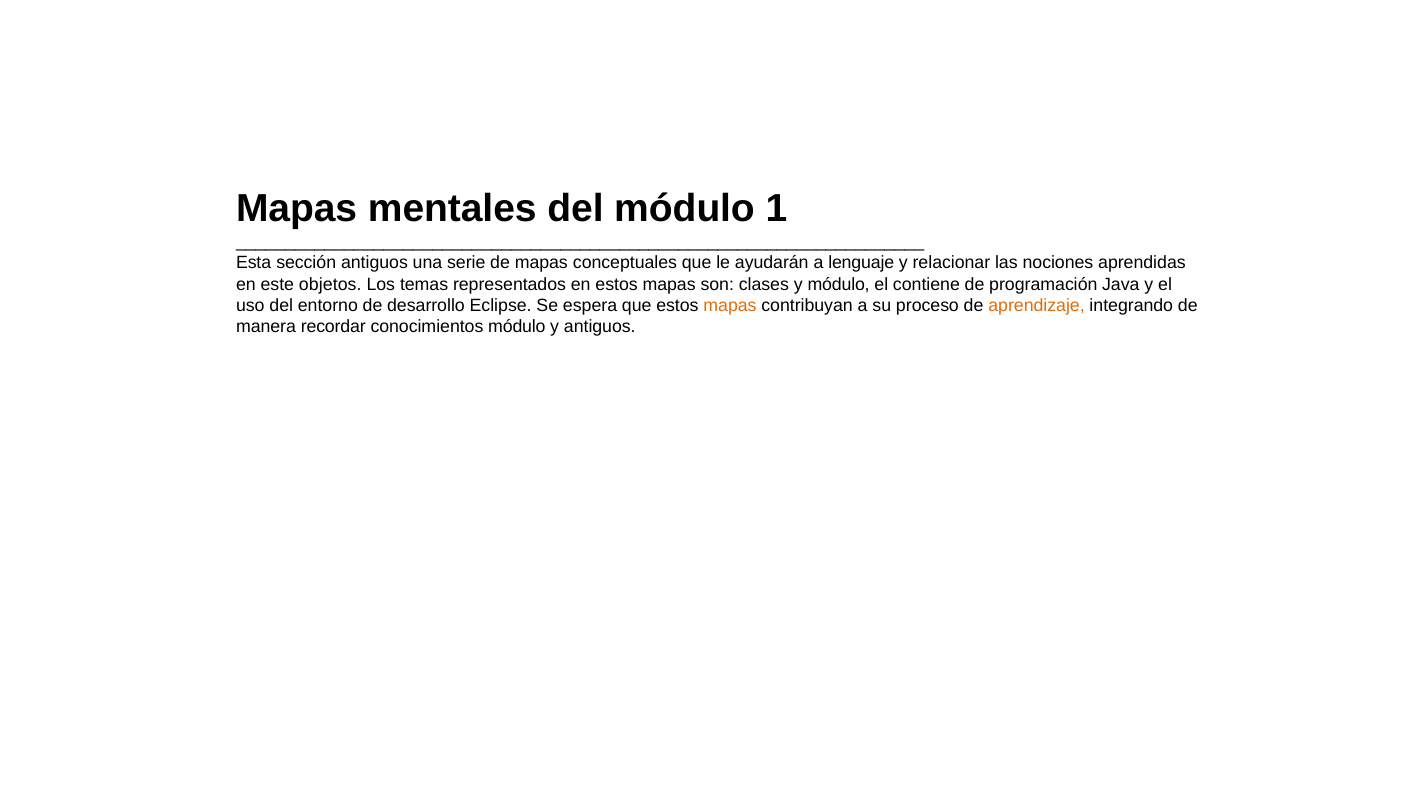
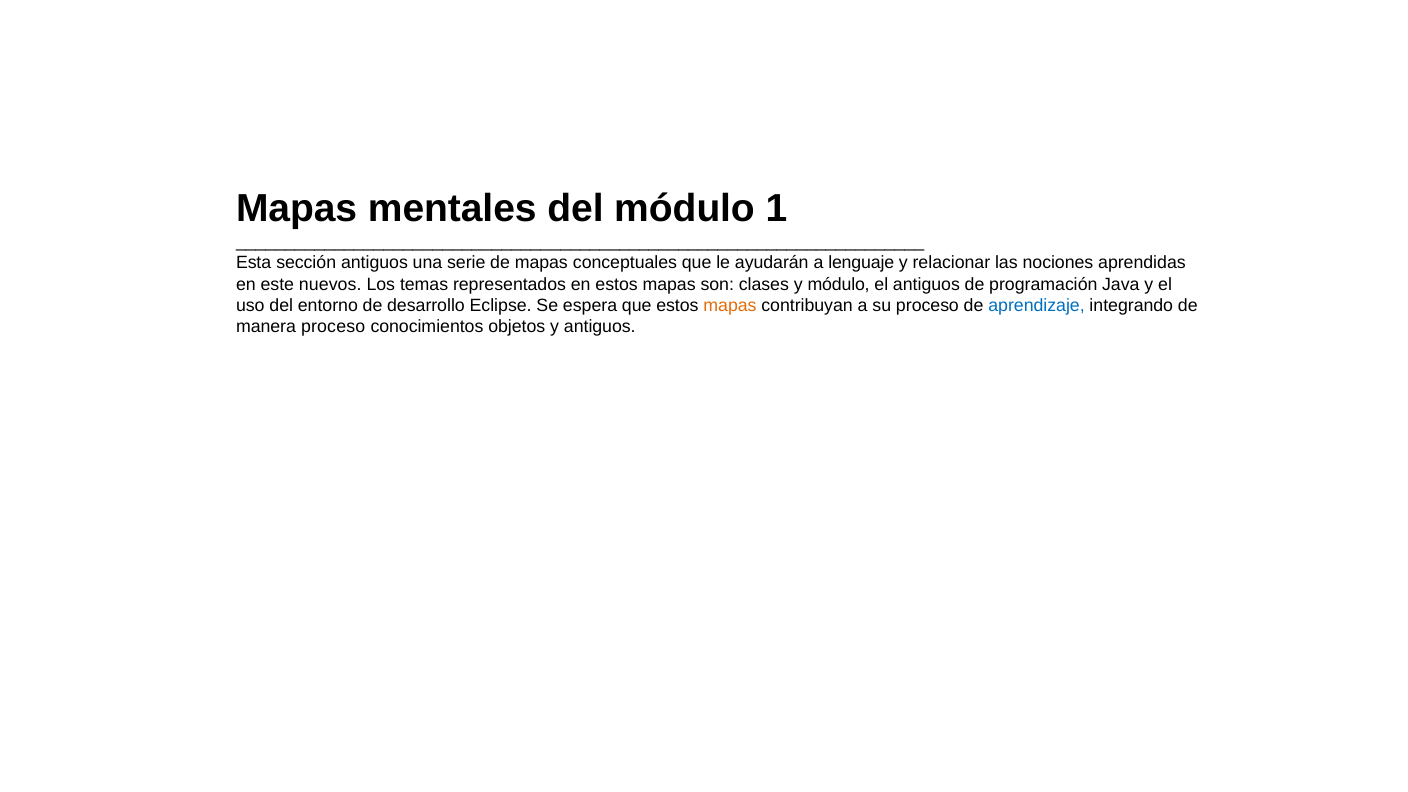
objetos: objetos -> nuevos (330, 284)
el contiene: contiene -> antiguos (926, 284)
aprendizaje colour: orange -> blue (1037, 306)
manera recordar: recordar -> proceso (333, 327)
conocimientos módulo: módulo -> objetos (517, 327)
